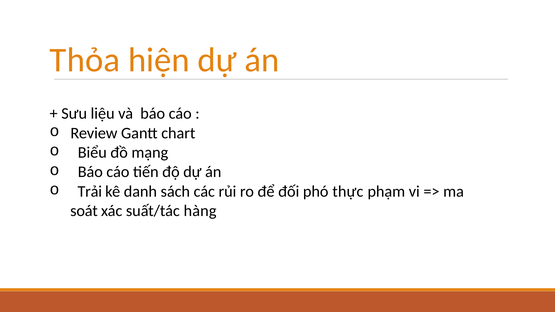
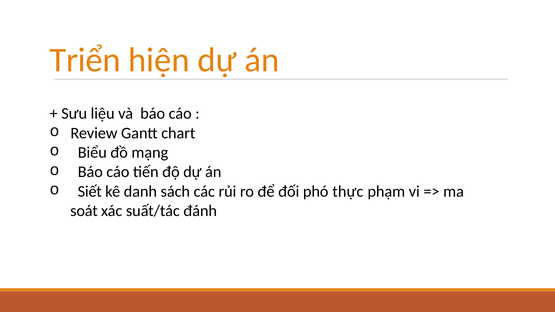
Thỏa: Thỏa -> Triển (85, 60)
Trải: Trải -> Siết (90, 191)
hàng: hàng -> đánh (200, 211)
